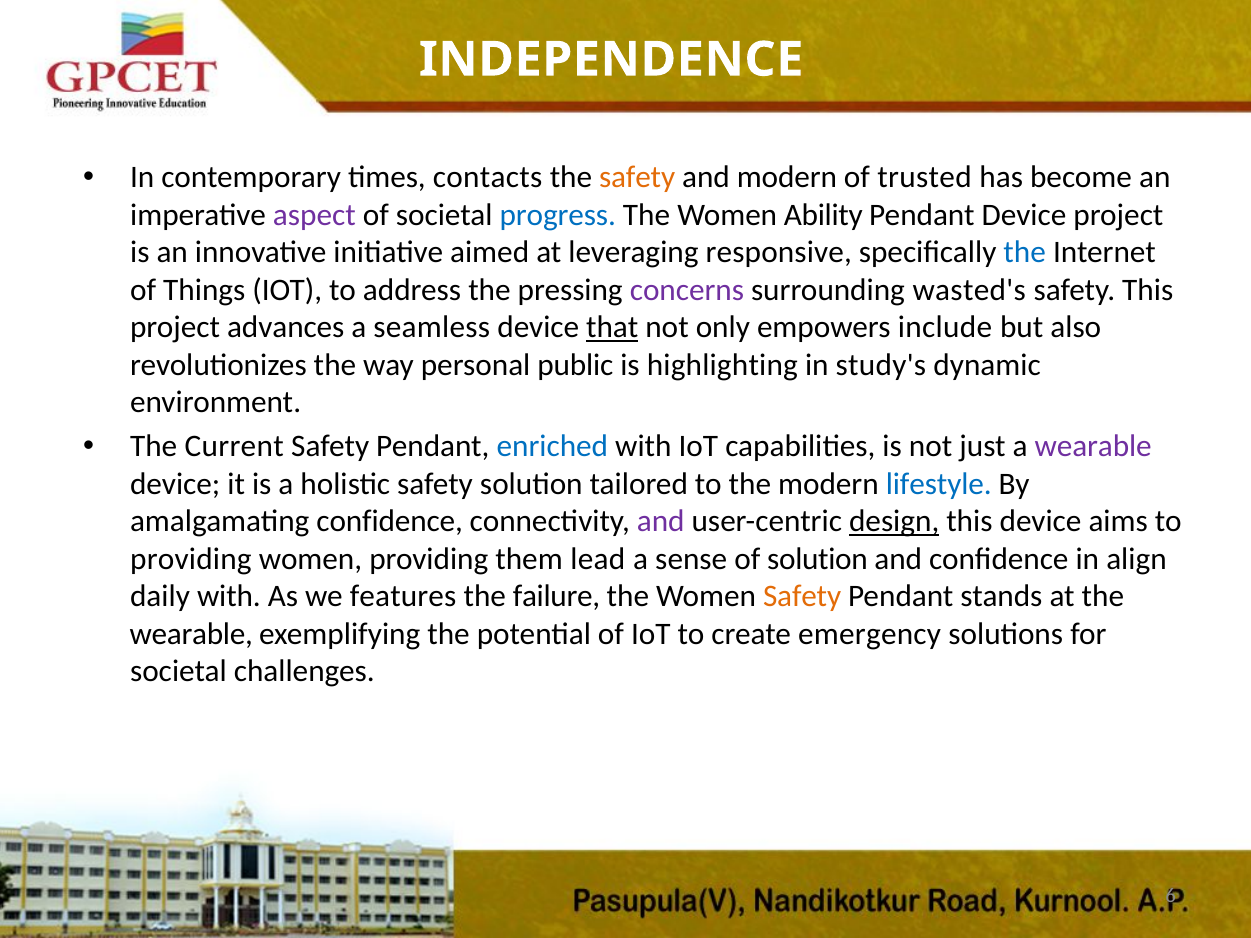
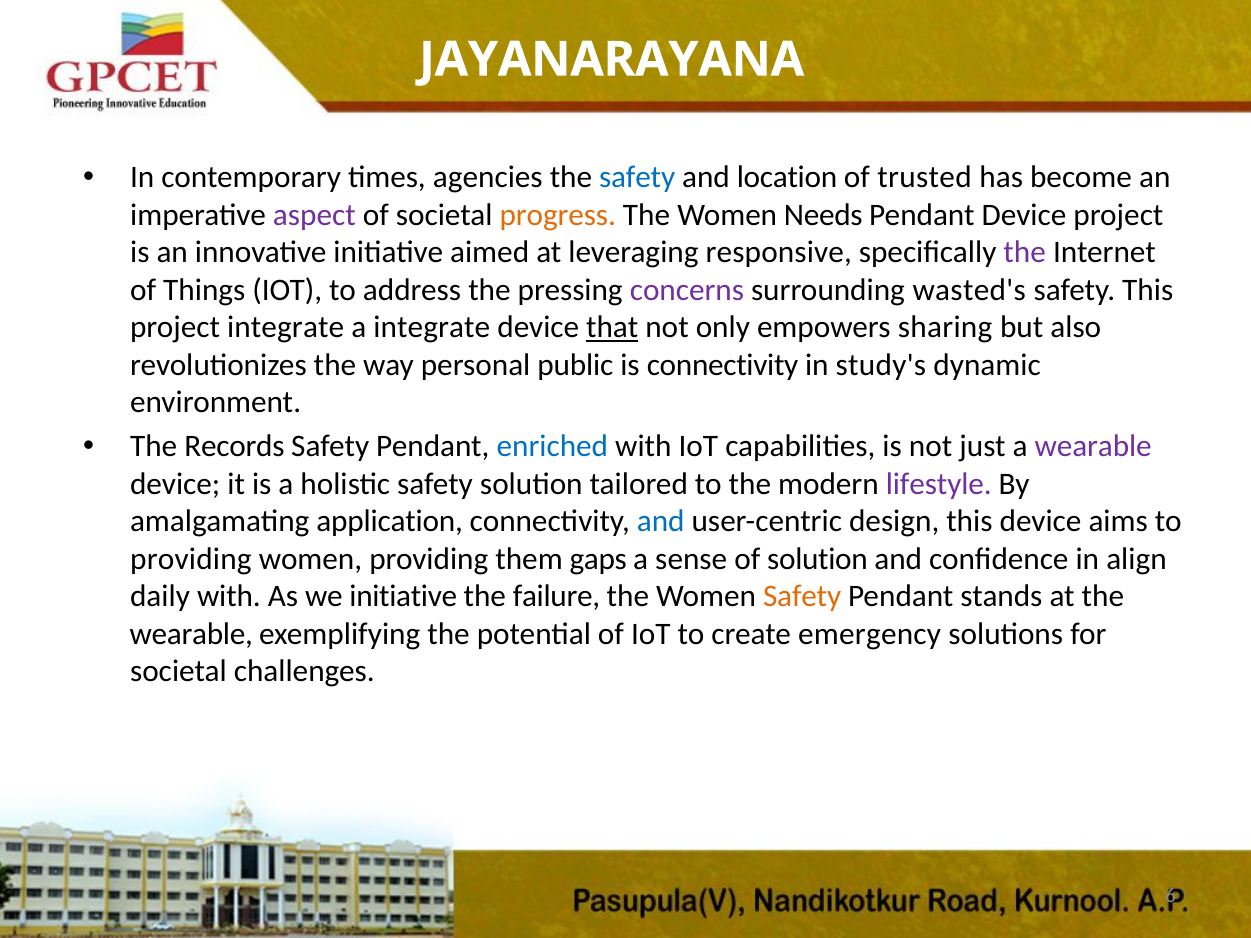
INDEPENDENCE: INDEPENDENCE -> JAYANARAYANA (612, 60)
contacts: contacts -> agencies (488, 178)
safety colour: orange -> blue (637, 178)
and modern: modern -> location (787, 178)
progress colour: blue -> orange (558, 215)
Ability: Ability -> Needs (823, 215)
the colour: blue -> purple (1025, 253)
project advances: advances -> integrate (286, 328)
a seamless: seamless -> integrate (432, 328)
include: include -> sharing (945, 328)
is highlighting: highlighting -> connectivity (723, 365)
Current: Current -> Records (234, 446)
lifestyle colour: blue -> purple (939, 484)
amalgamating confidence: confidence -> application (390, 522)
and colour: purple -> blue (661, 522)
design underline: present -> none (894, 522)
lead: lead -> gaps (598, 559)
we features: features -> initiative (403, 597)
